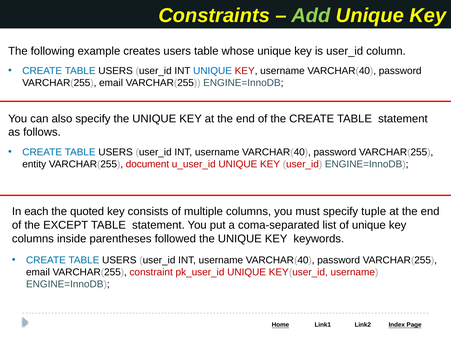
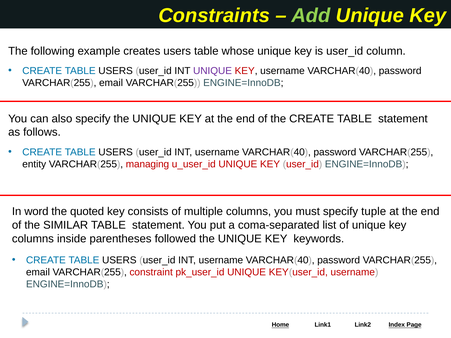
UNIQUE colour: blue -> purple (213, 71)
document: document -> managing (147, 164)
each: each -> word (36, 212)
EXCEPT: EXCEPT -> SIMILAR (66, 225)
